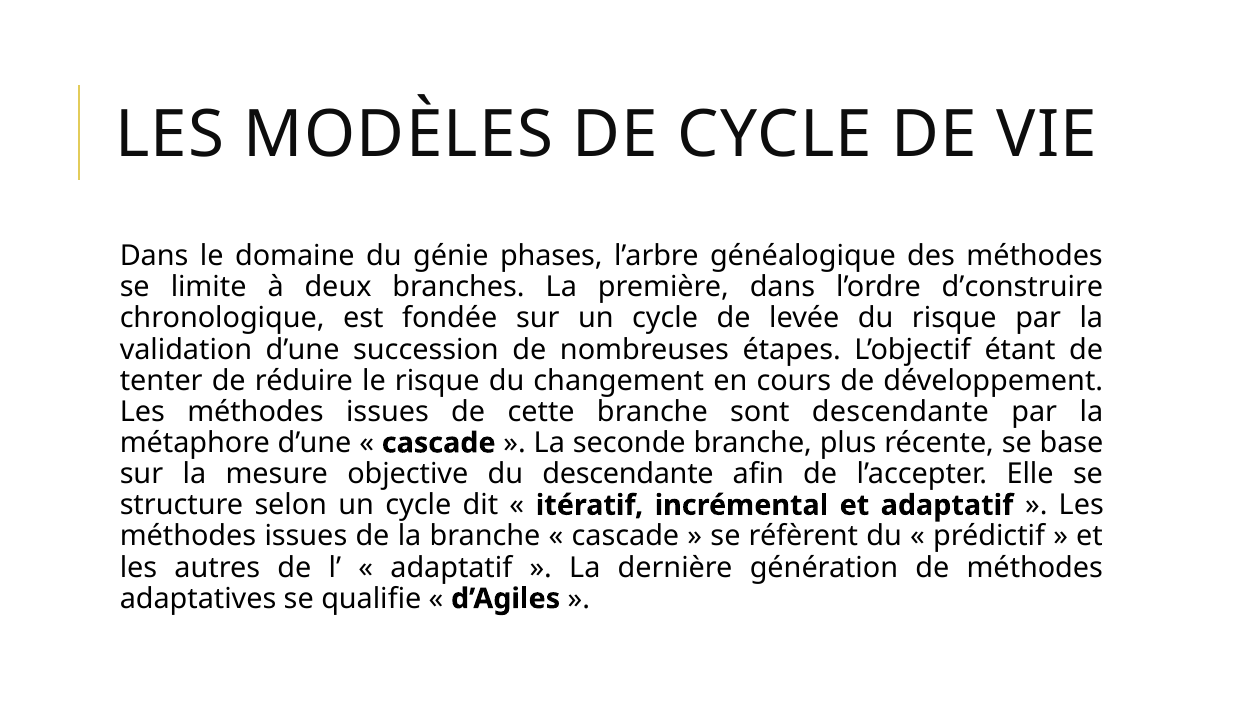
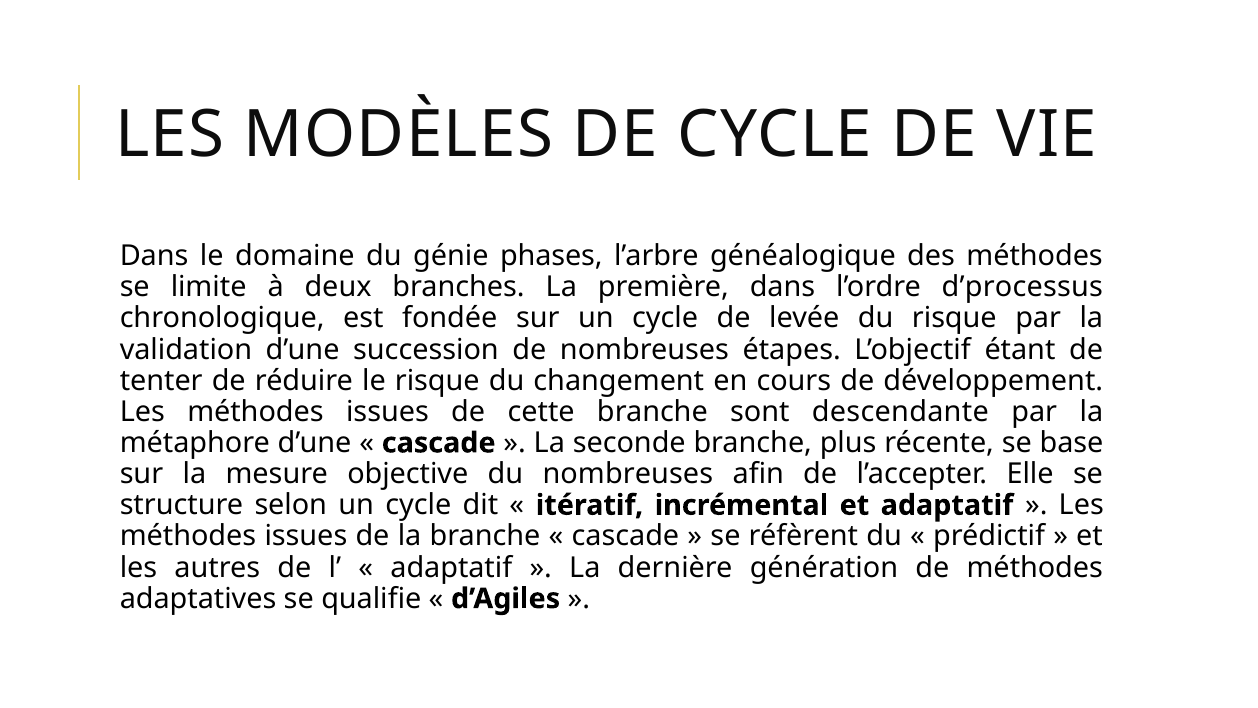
d’construire: d’construire -> d’processus (1022, 287)
du descendante: descendante -> nombreuses (628, 474)
